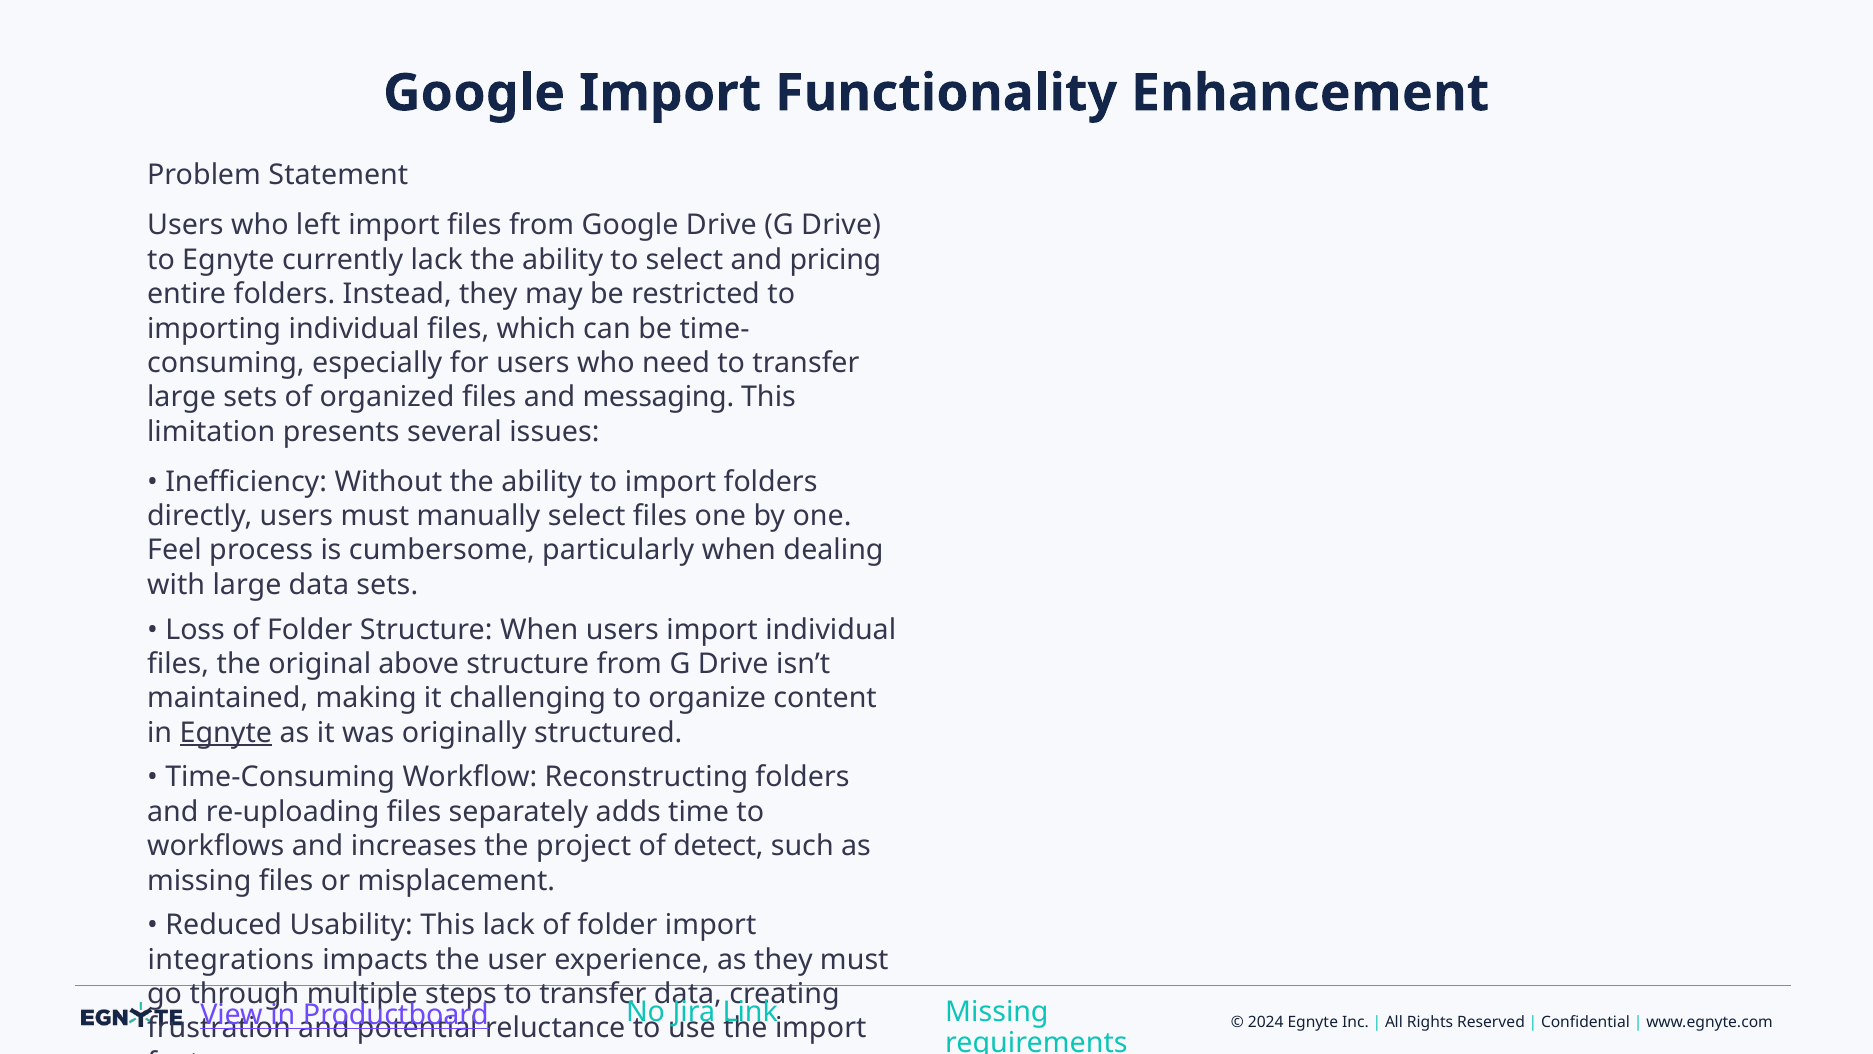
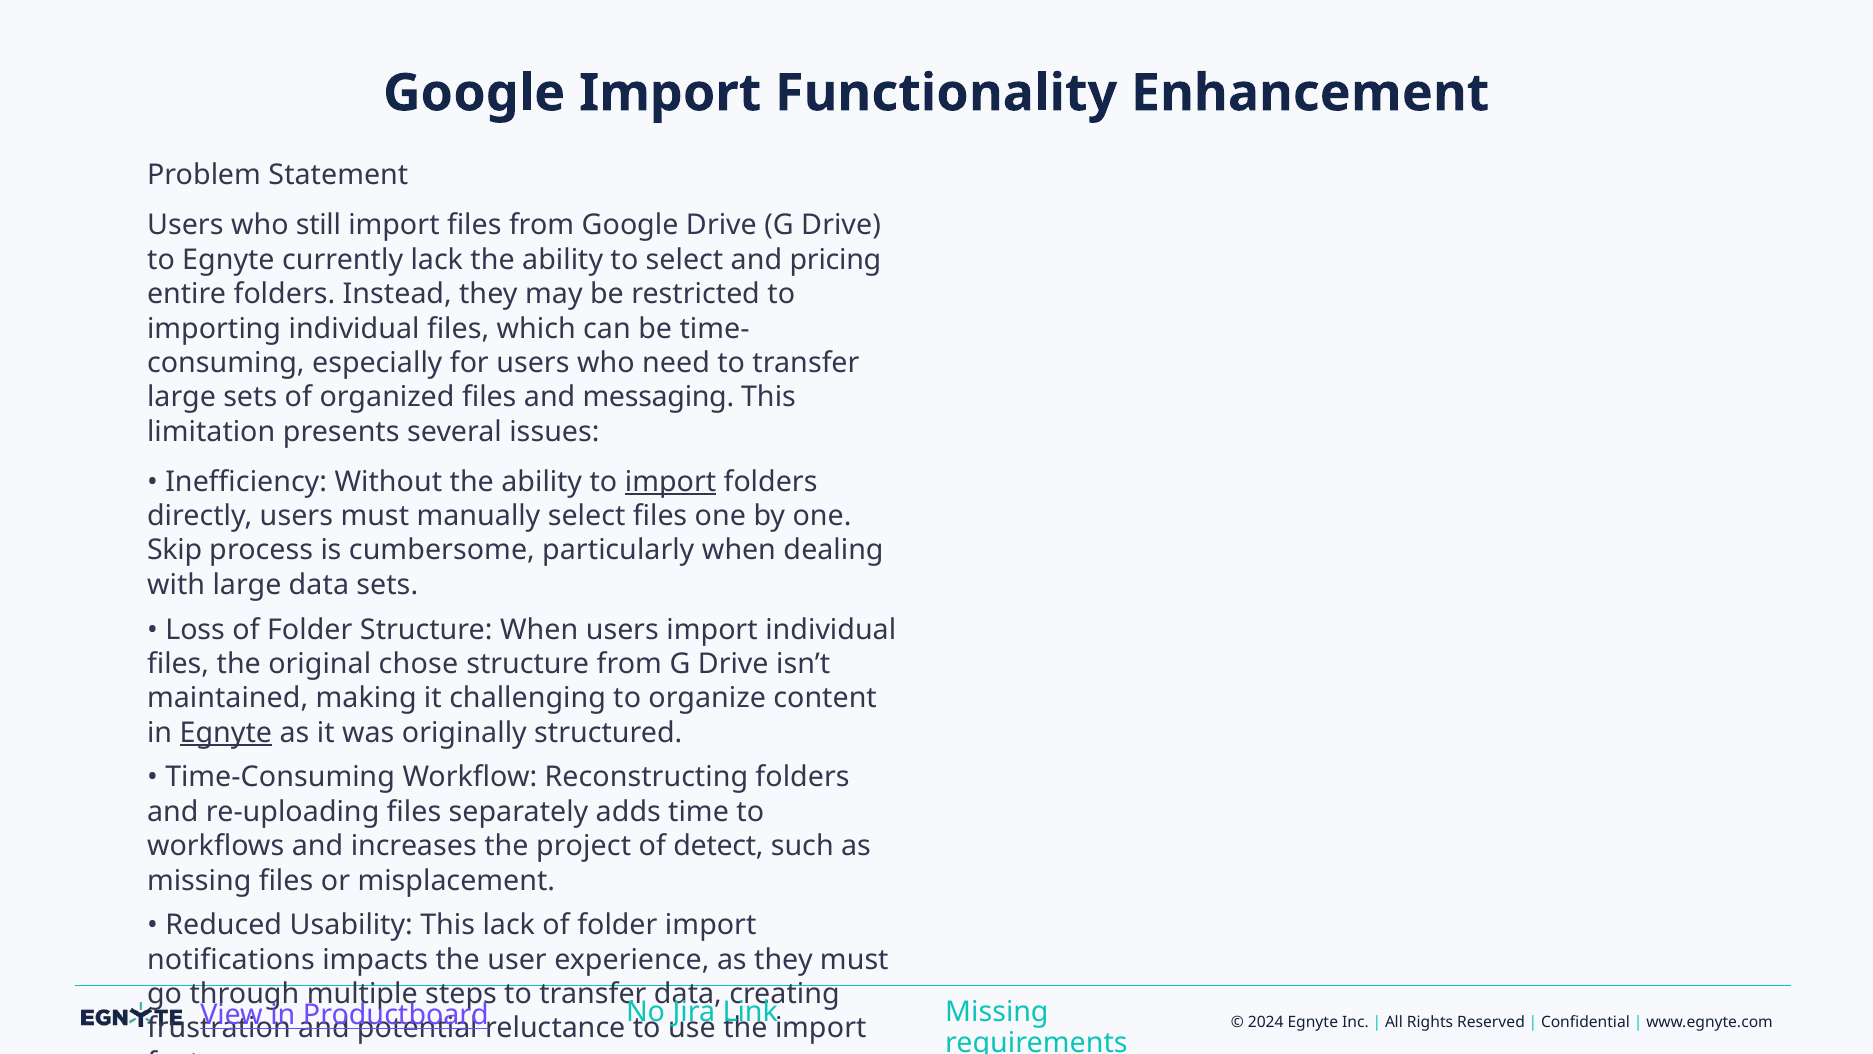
left: left -> still (318, 225)
import underline: none -> present (671, 482)
Feel: Feel -> Skip (175, 550)
above: above -> chose (418, 664)
integrations: integrations -> notifications (231, 959)
